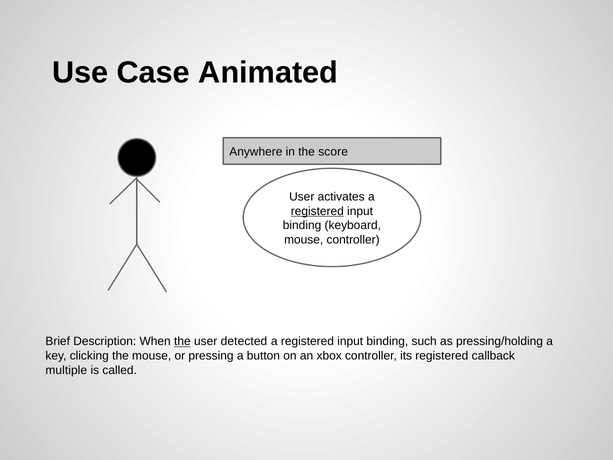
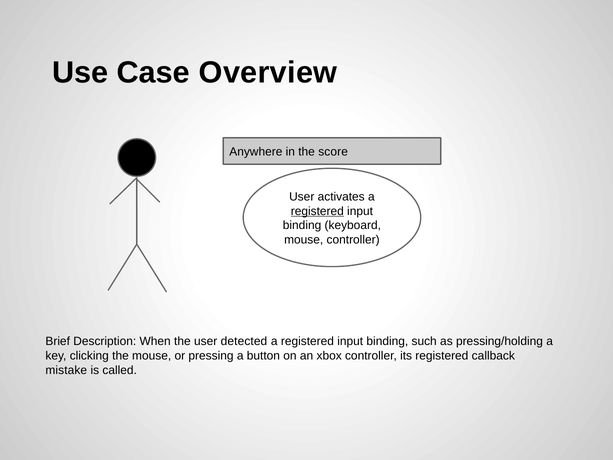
Animated: Animated -> Overview (268, 73)
the underline: present -> none (182, 341)
multiple: multiple -> mistake (66, 370)
